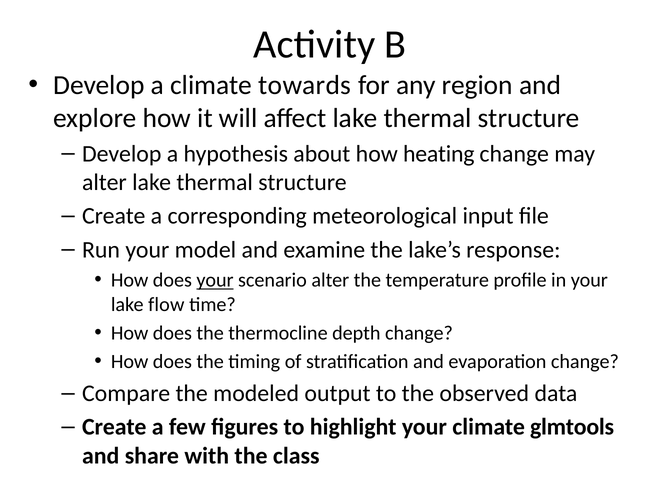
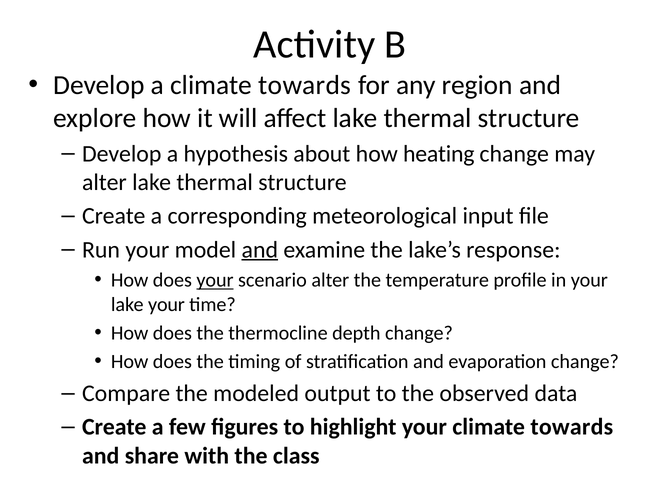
and underline: none -> present (260, 250)
lake flow: flow -> your (166, 304)
your climate glmtools: glmtools -> towards (572, 427)
